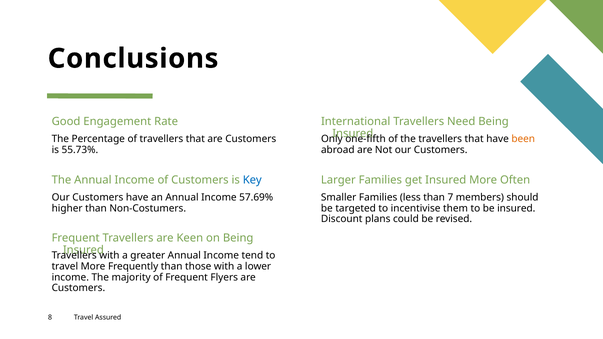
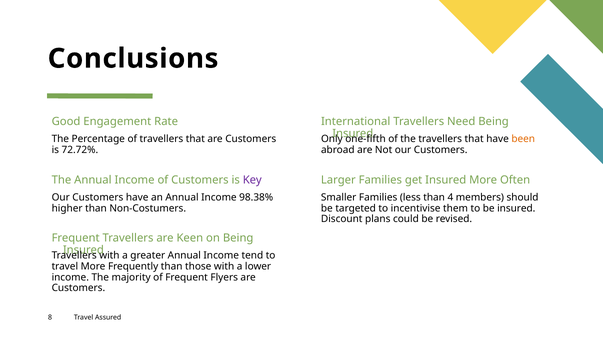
55.73%: 55.73% -> 72.72% (80, 150)
Key colour: blue -> purple (252, 180)
57.69%: 57.69% -> 98.38% (256, 198)
7: 7 -> 4 (450, 198)
